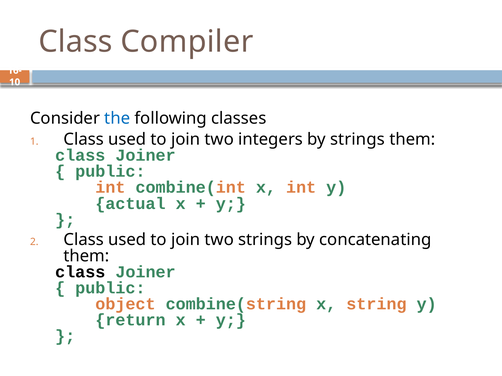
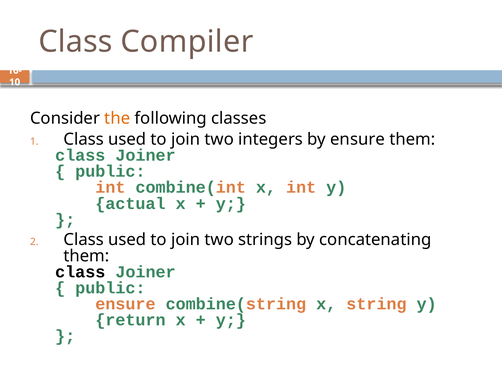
the colour: blue -> orange (117, 119)
by strings: strings -> ensure (358, 140)
object: object -> ensure (125, 304)
